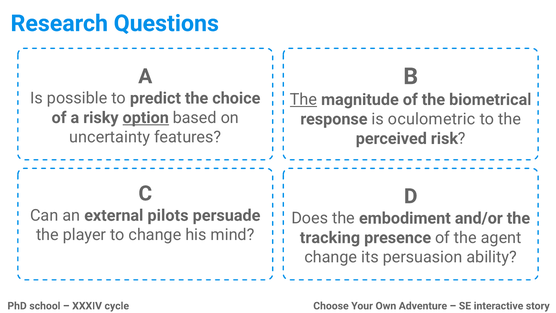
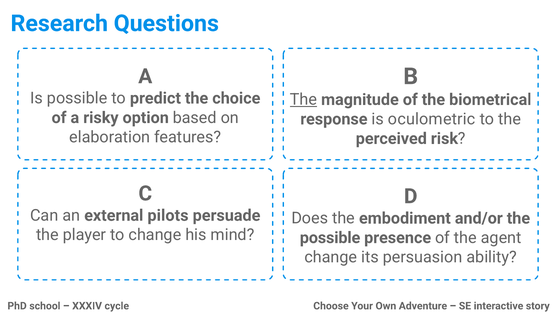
option underline: present -> none (146, 118)
uncertainty: uncertainty -> elaboration (110, 137)
tracking: tracking -> possible (330, 238)
